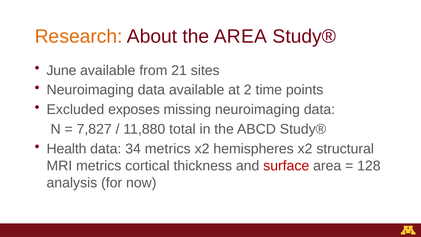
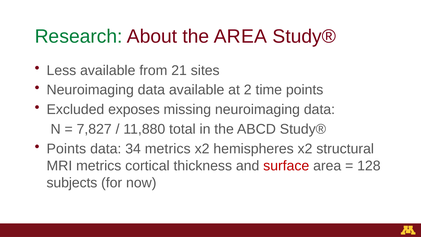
Research colour: orange -> green (79, 36)
June: June -> Less (61, 70)
Health: Health -> Points (66, 149)
analysis: analysis -> subjects (72, 183)
